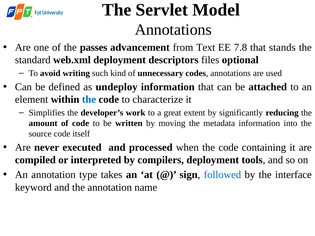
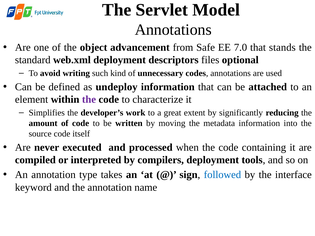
passes: passes -> object (94, 47)
Text: Text -> Safe (206, 47)
7.8: 7.8 -> 7.0 (241, 47)
the colour: blue -> purple (89, 100)
